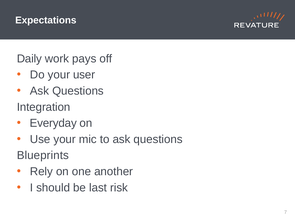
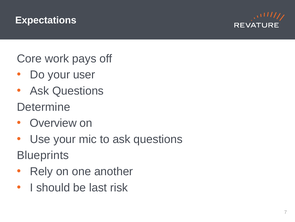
Daily: Daily -> Core (29, 58)
Integration: Integration -> Determine (44, 107)
Everyday: Everyday -> Overview (53, 123)
